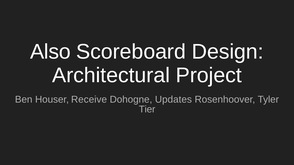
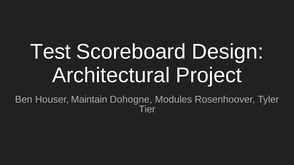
Also: Also -> Test (50, 52)
Receive: Receive -> Maintain (89, 100)
Updates: Updates -> Modules (173, 100)
